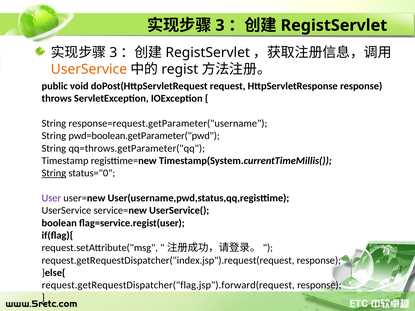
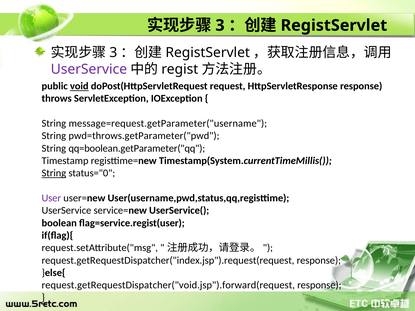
UserService colour: orange -> purple (89, 69)
void underline: none -> present (79, 86)
response=request.getParameter("username: response=request.getParameter("username -> message=request.getParameter("username (168, 124)
pwd=boolean.getParameter("pwd: pwd=boolean.getParameter("pwd -> pwd=throws.getParameter("pwd (144, 136)
qq=throws.getParameter("qq: qq=throws.getParameter("qq -> qq=boolean.getParameter("qq (137, 148)
request.getRequestDispatcher("flag.jsp").forward(request: request.getRequestDispatcher("flag.jsp").forward(request -> request.getRequestDispatcher("void.jsp").forward(request (168, 285)
